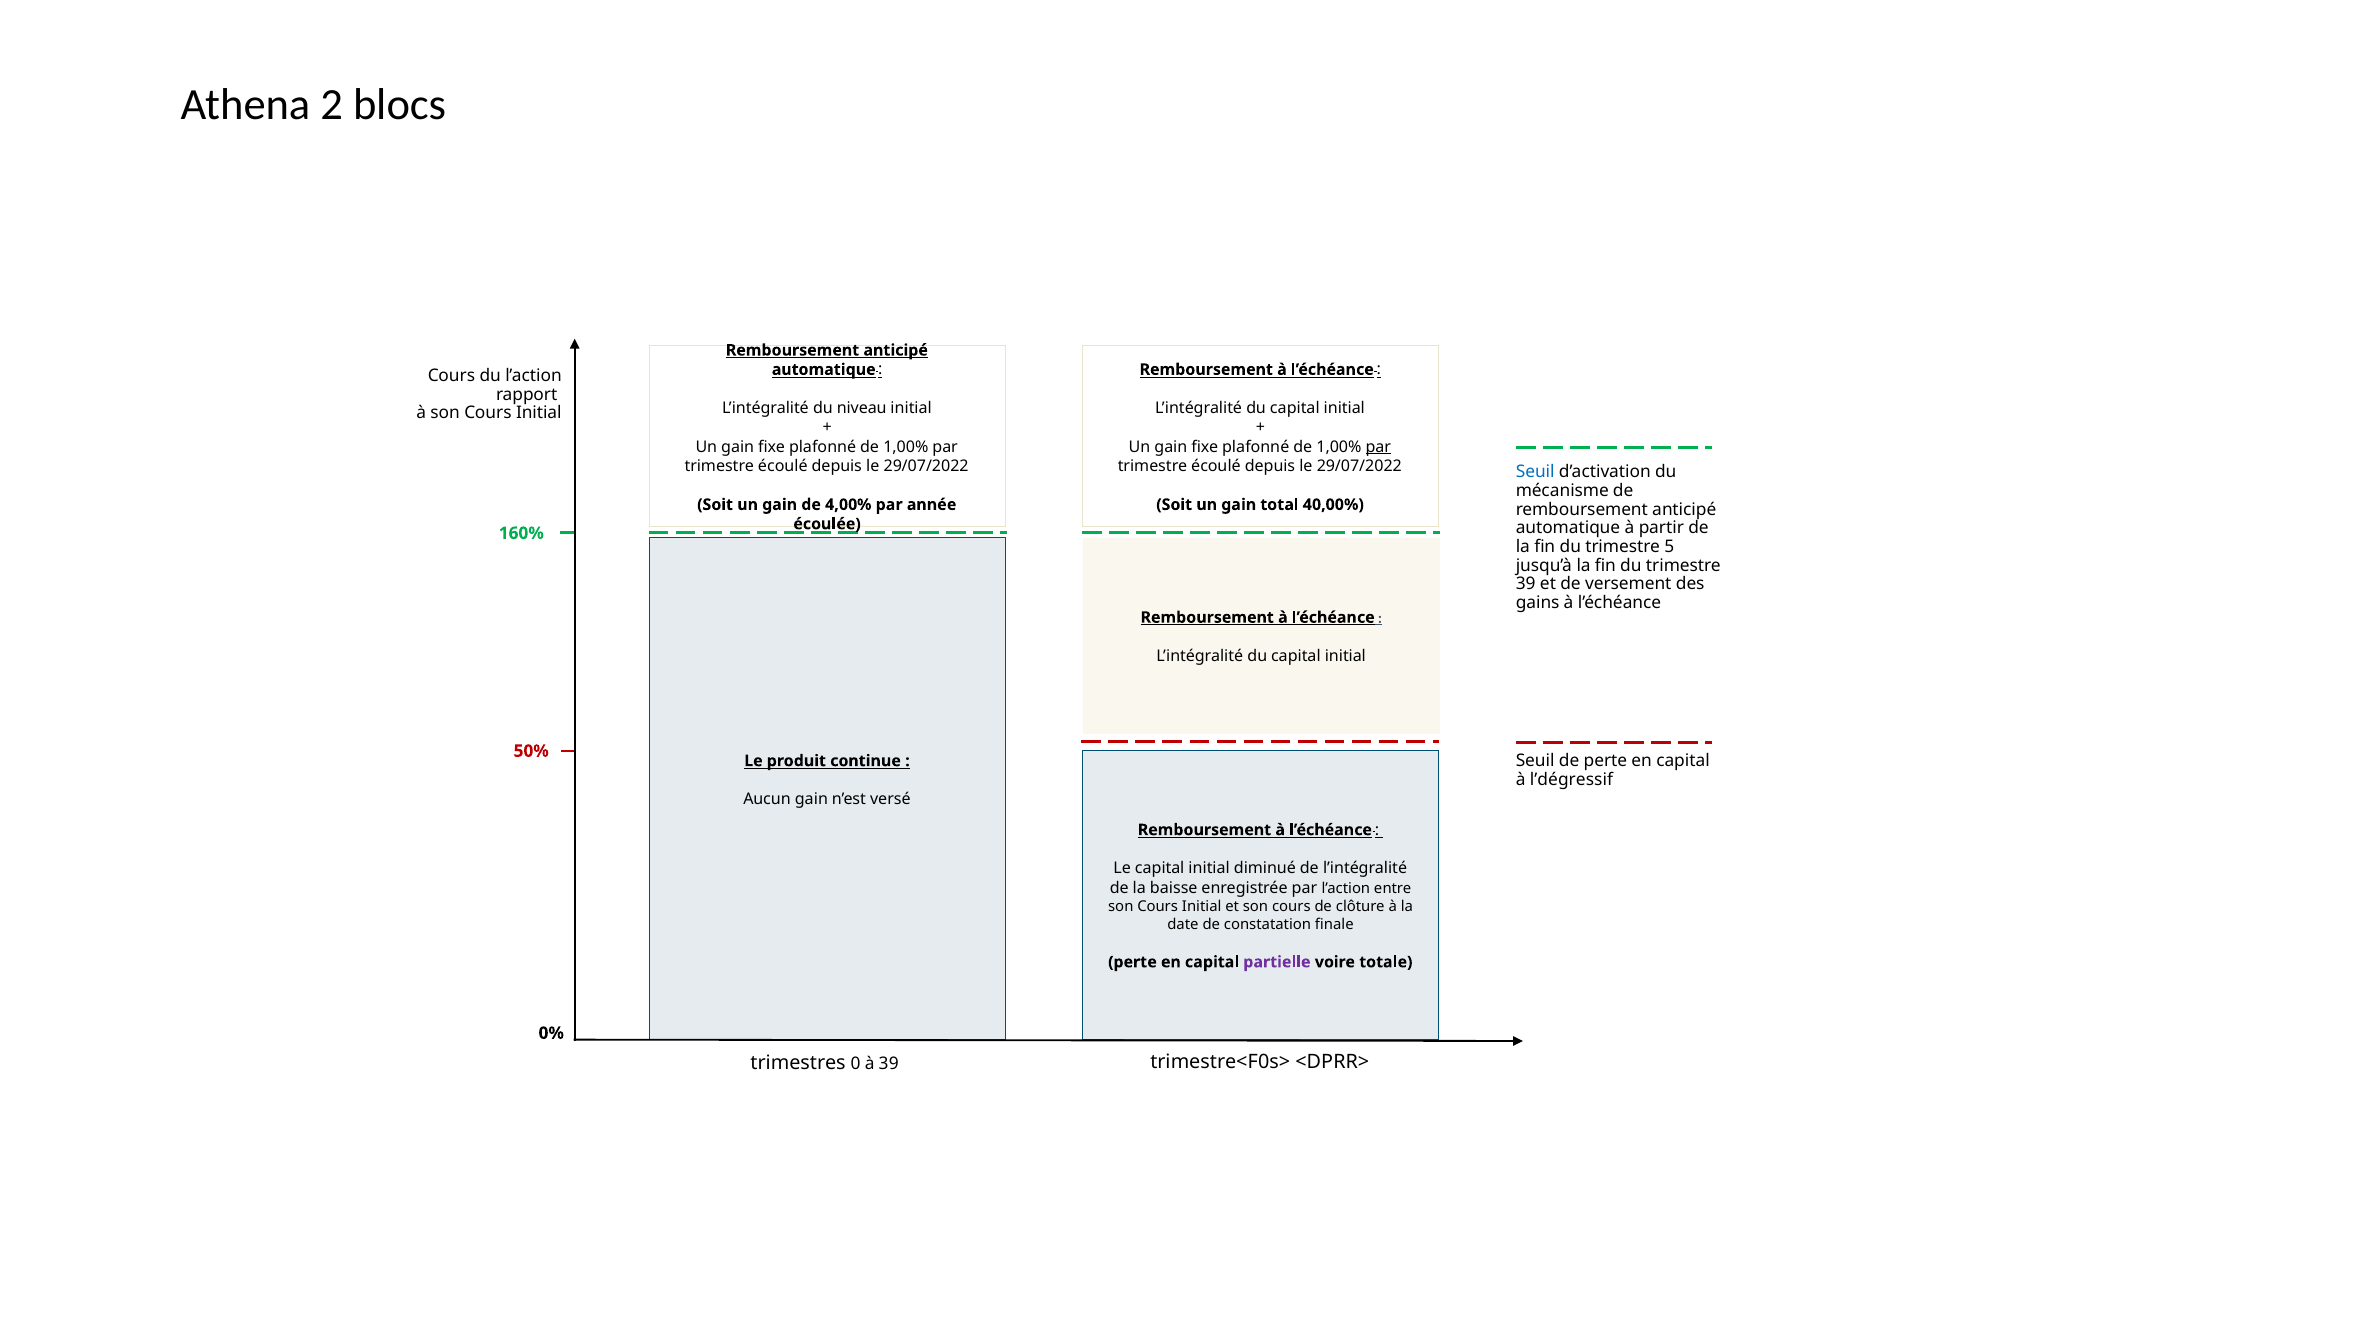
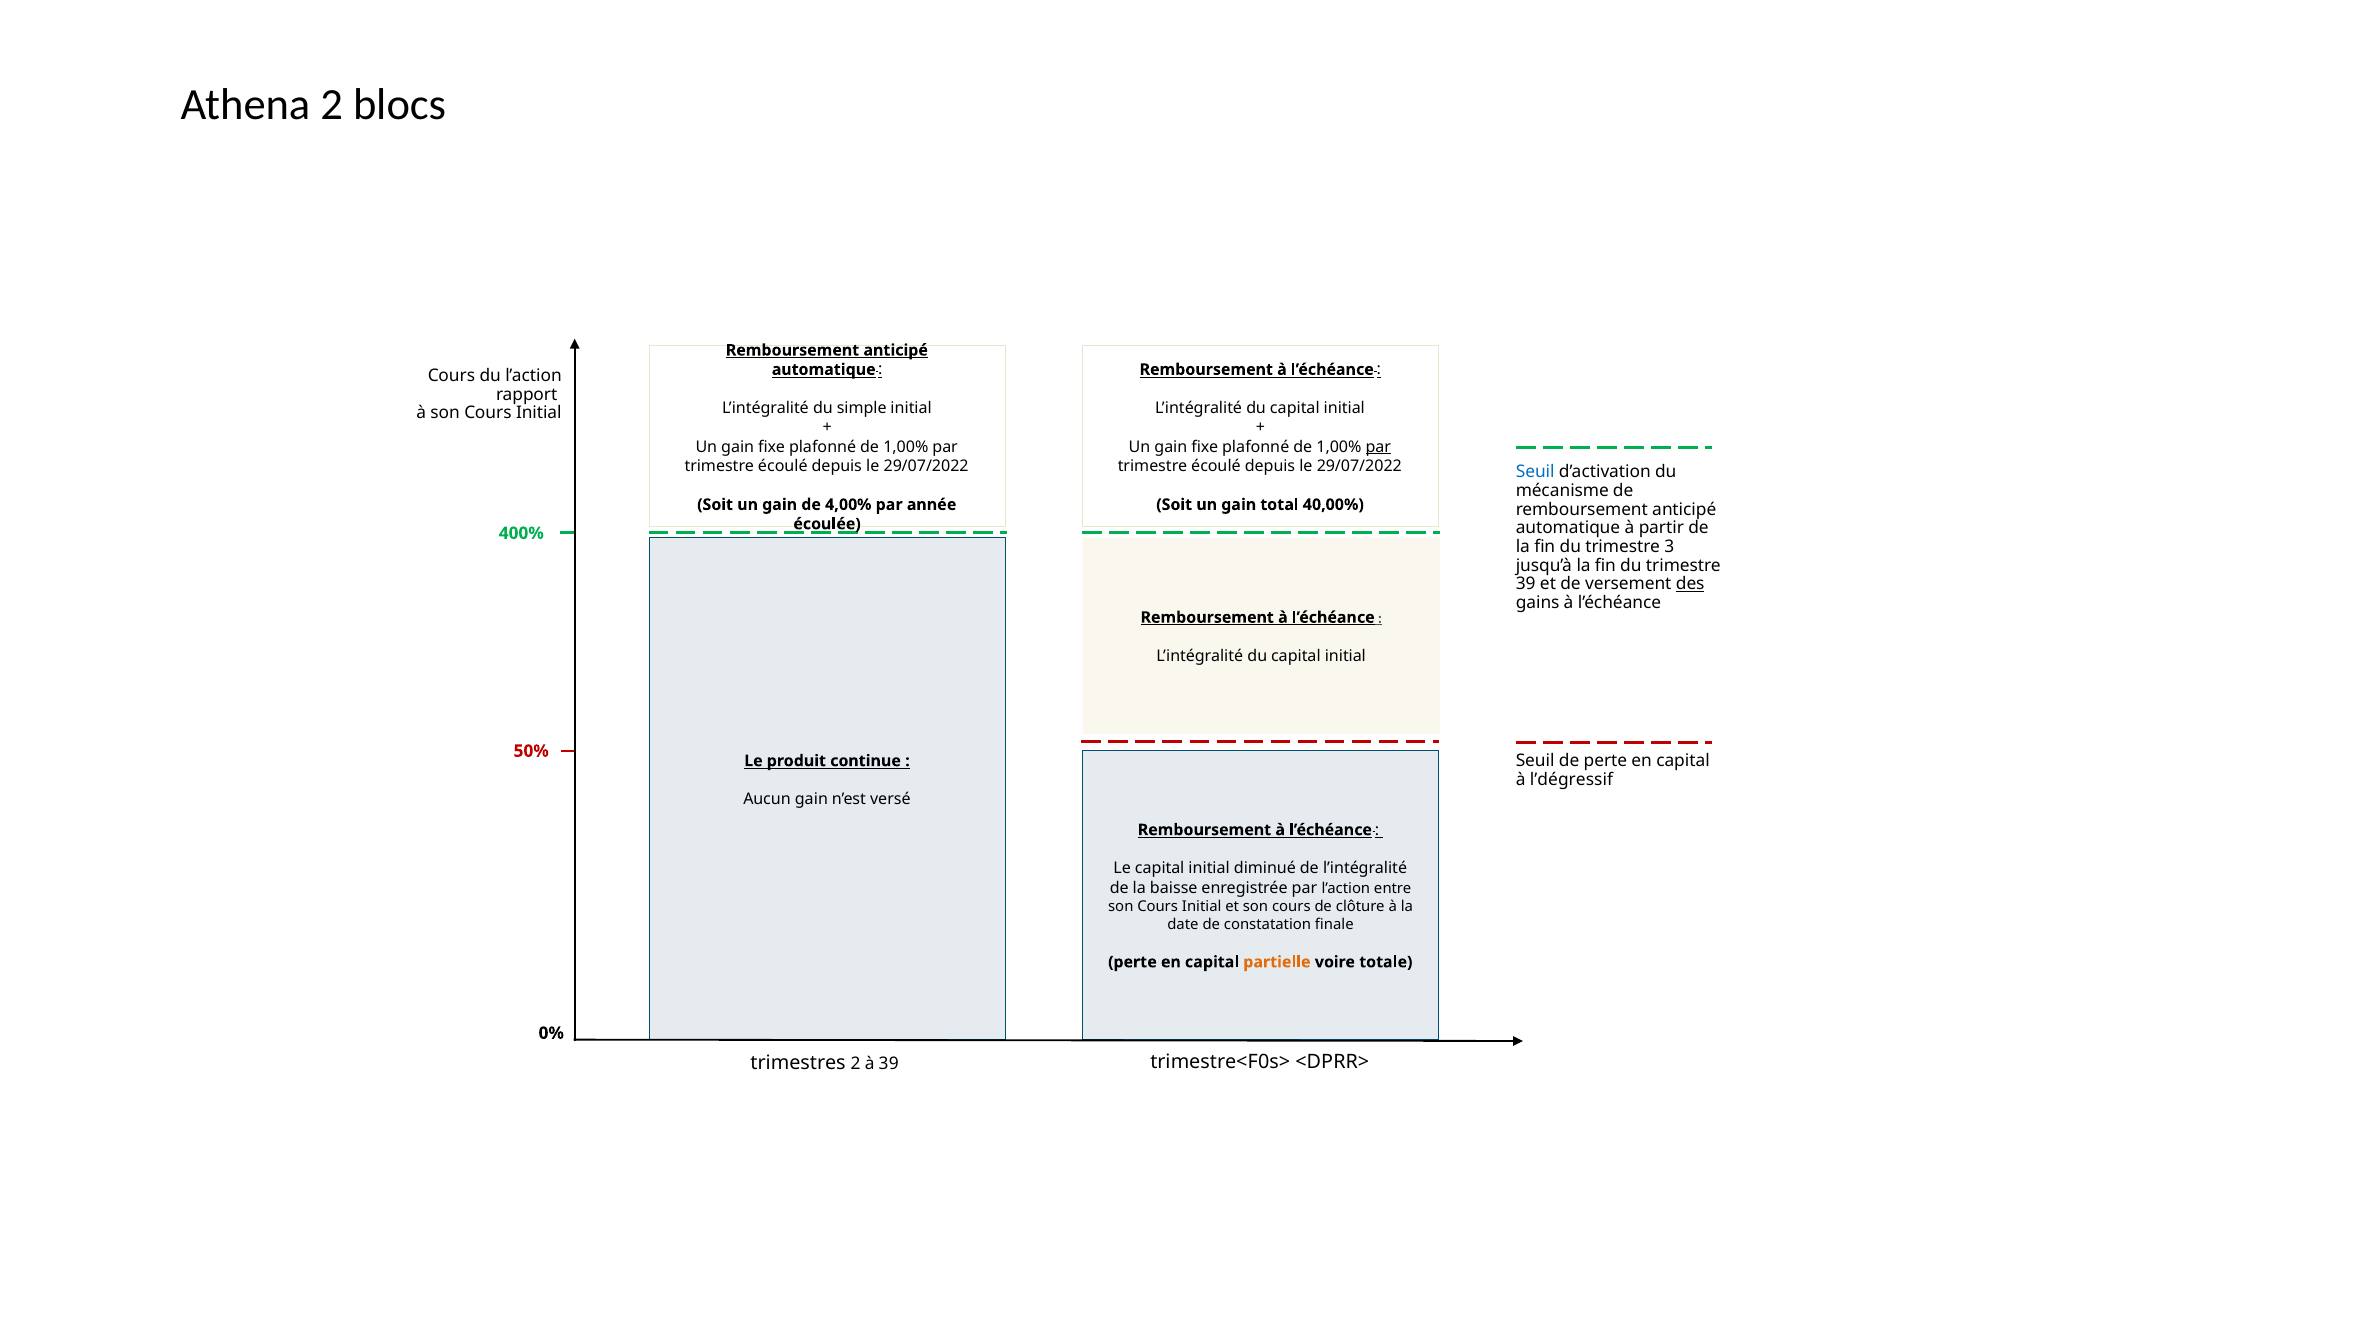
niveau: niveau -> simple (862, 408)
160%: 160% -> 400% (521, 533)
5: 5 -> 3 (1669, 547)
des underline: none -> present (1690, 584)
partielle colour: purple -> orange (1277, 962)
trimestres 0: 0 -> 2 (855, 1064)
